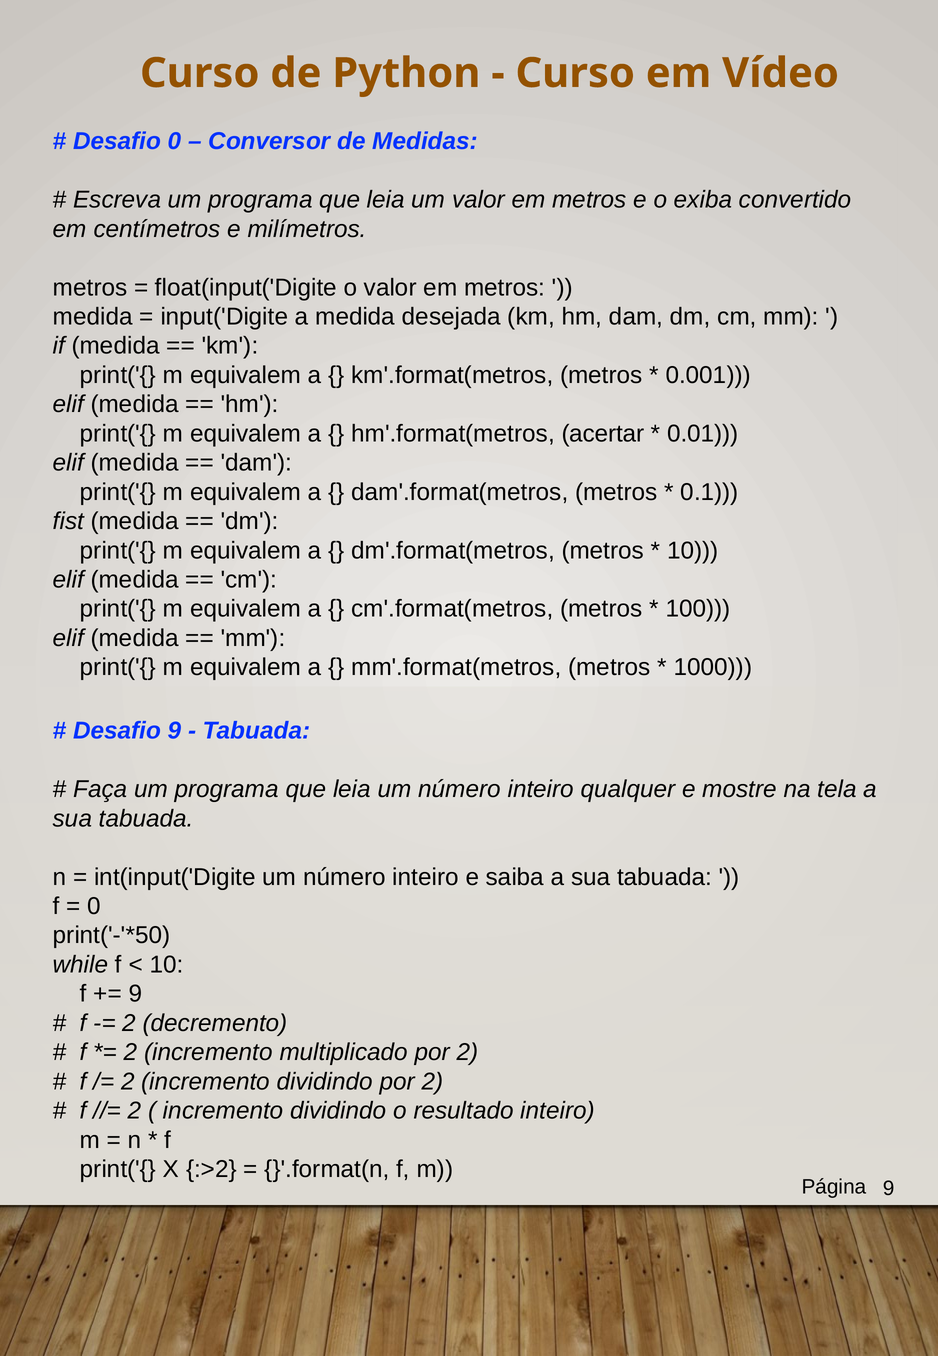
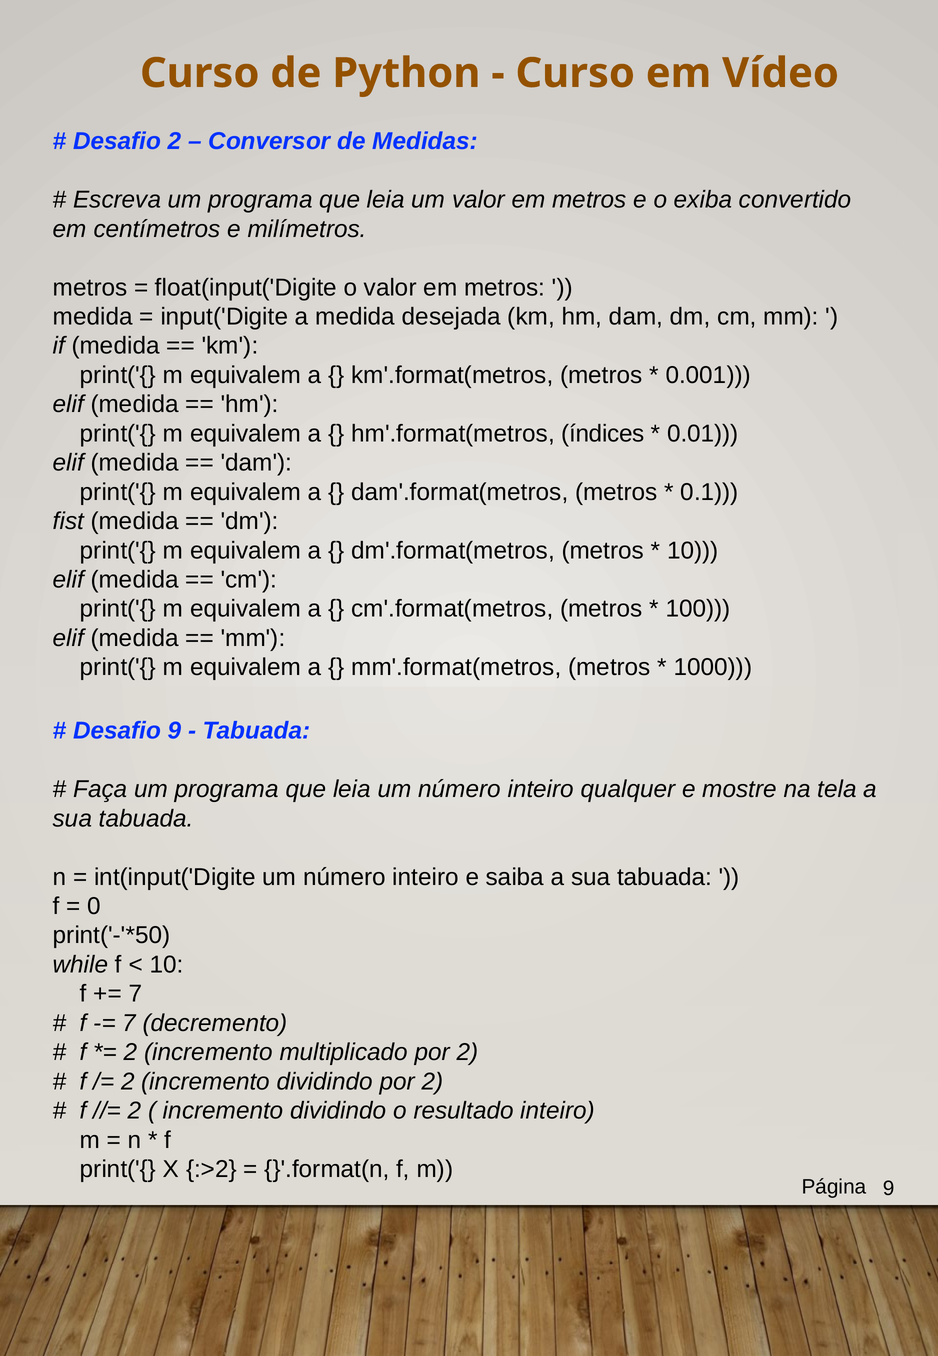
Desafio 0: 0 -> 2 (175, 141)
acertar: acertar -> índices (603, 433)
9: 9 -> 7 (135, 993)
2: 2 -> 7 (129, 1022)
